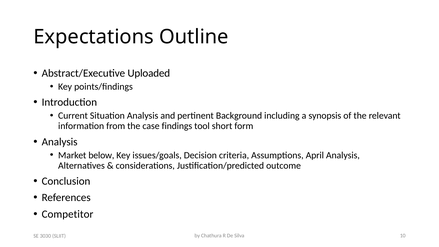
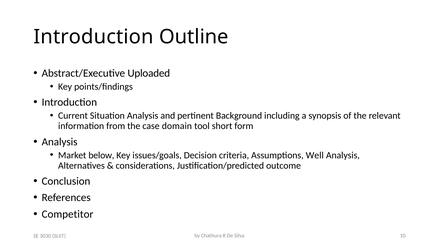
Expectations: Expectations -> Introduction (94, 37)
findings: findings -> domain (177, 126)
April: April -> Well (315, 155)
